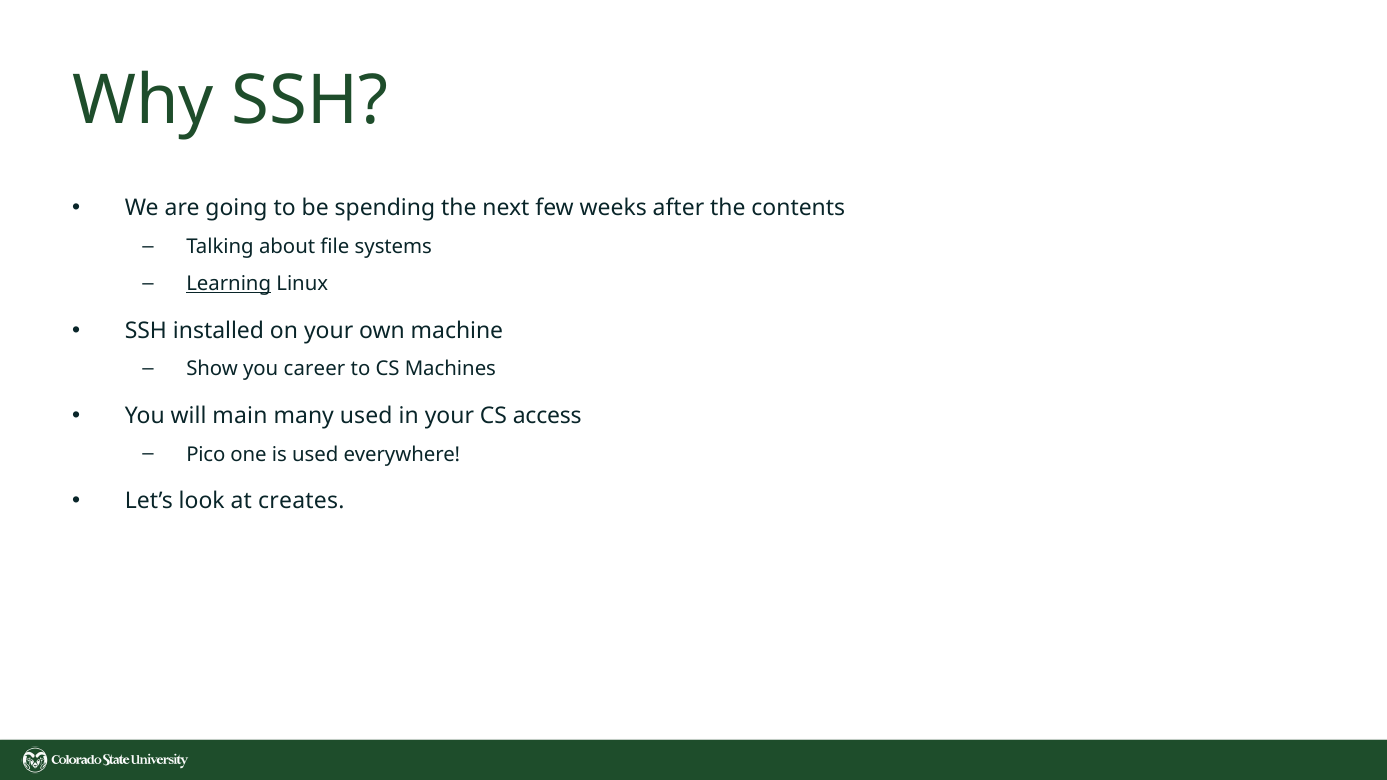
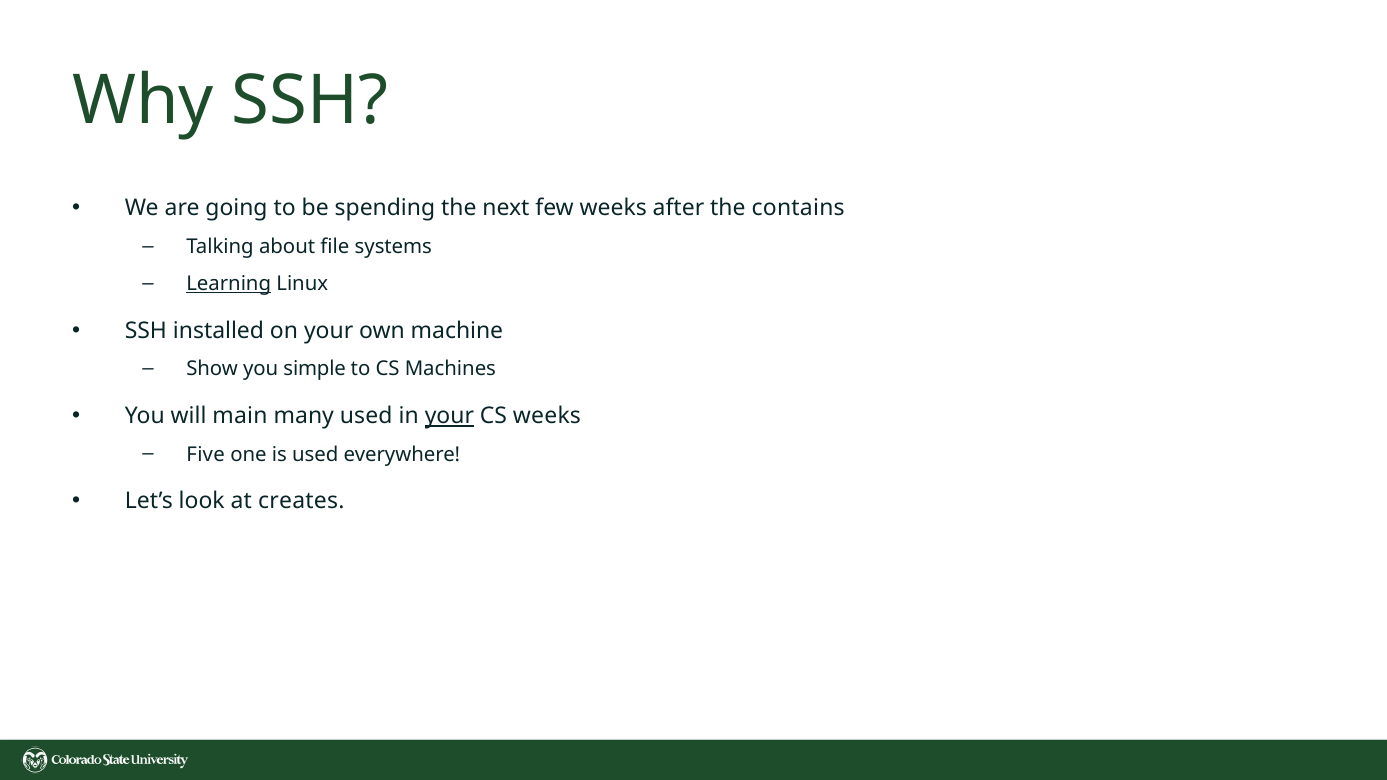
contents: contents -> contains (798, 208)
career: career -> simple (315, 369)
your underline: none -> present (449, 416)
CS access: access -> weeks (547, 416)
Pico: Pico -> Five (206, 454)
